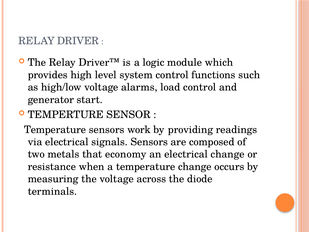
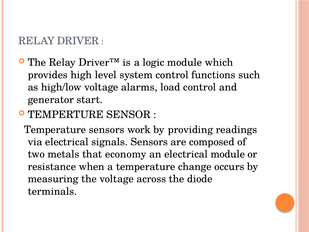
electrical change: change -> module (228, 154)
